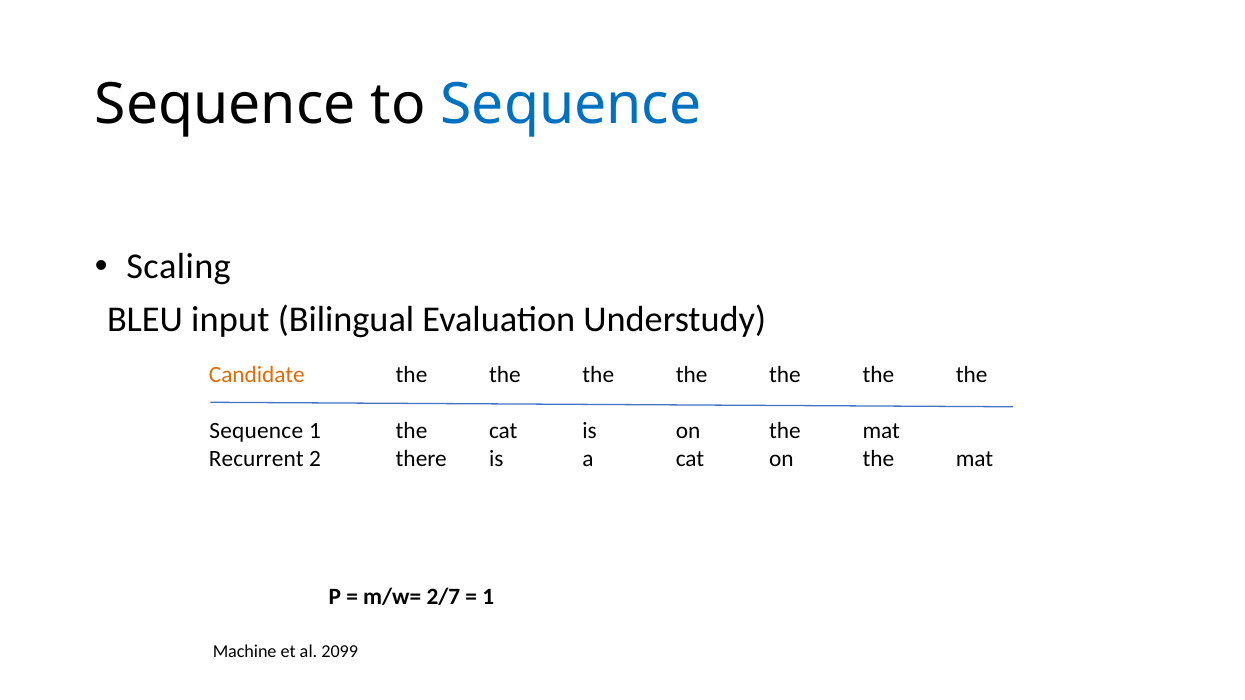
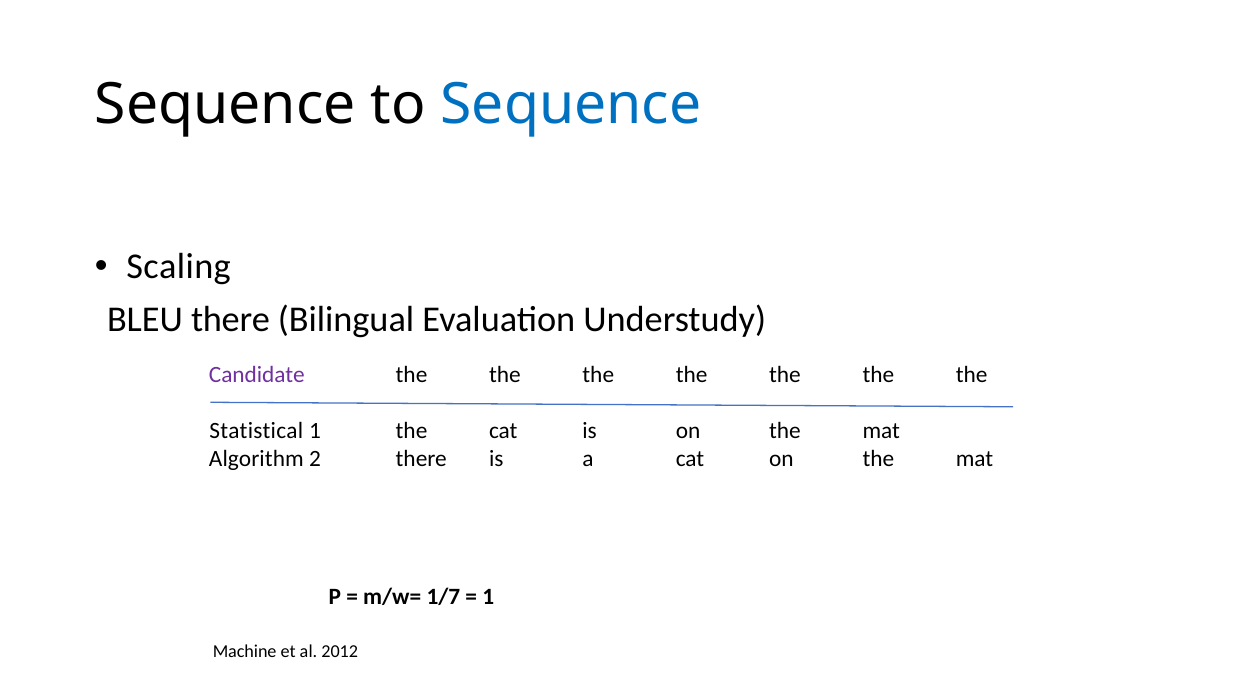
BLEU input: input -> there (230, 319)
Candidate colour: orange -> purple (257, 375)
Sequence: Sequence -> Statistical (256, 431)
Recurrent: Recurrent -> Algorithm (256, 459)
2/7: 2/7 -> 1/7 (443, 597)
2099: 2099 -> 2012 (340, 652)
